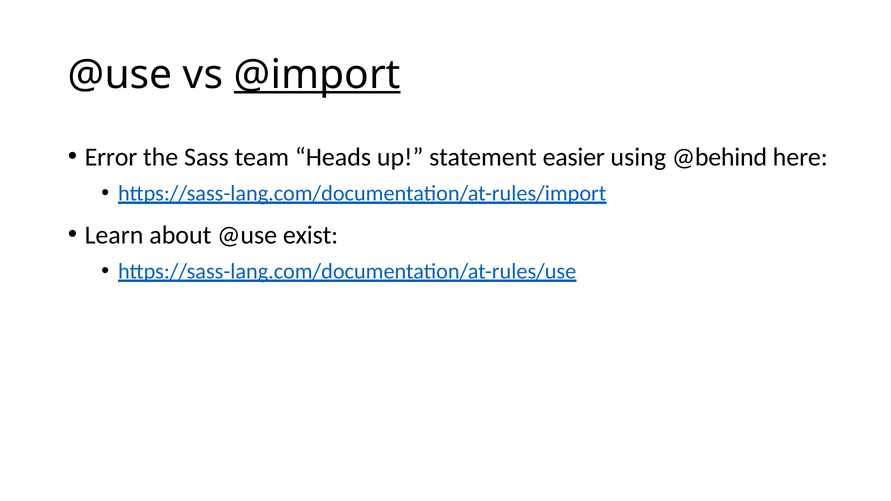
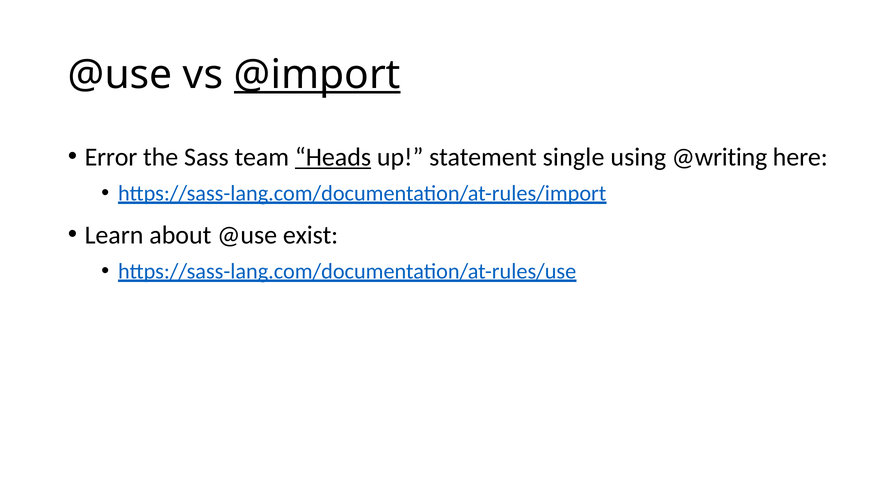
Heads underline: none -> present (333, 157)
easier: easier -> single (574, 157)
@behind: @behind -> @writing (719, 157)
